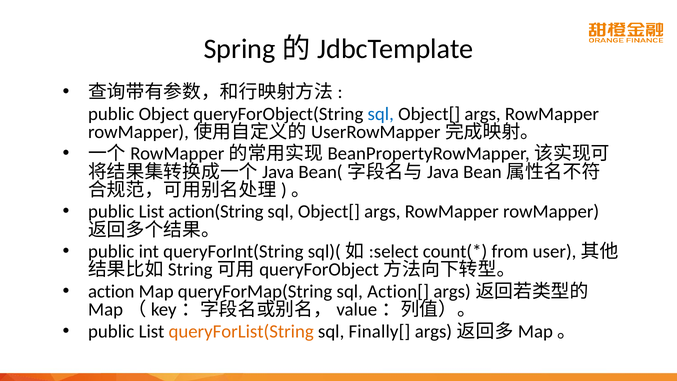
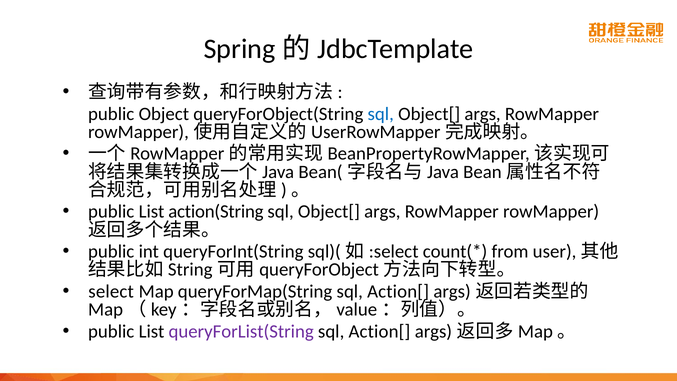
action: action -> select (111, 291)
queryForList(String colour: orange -> purple (241, 331)
Finally[: Finally[ -> Action[ (379, 331)
